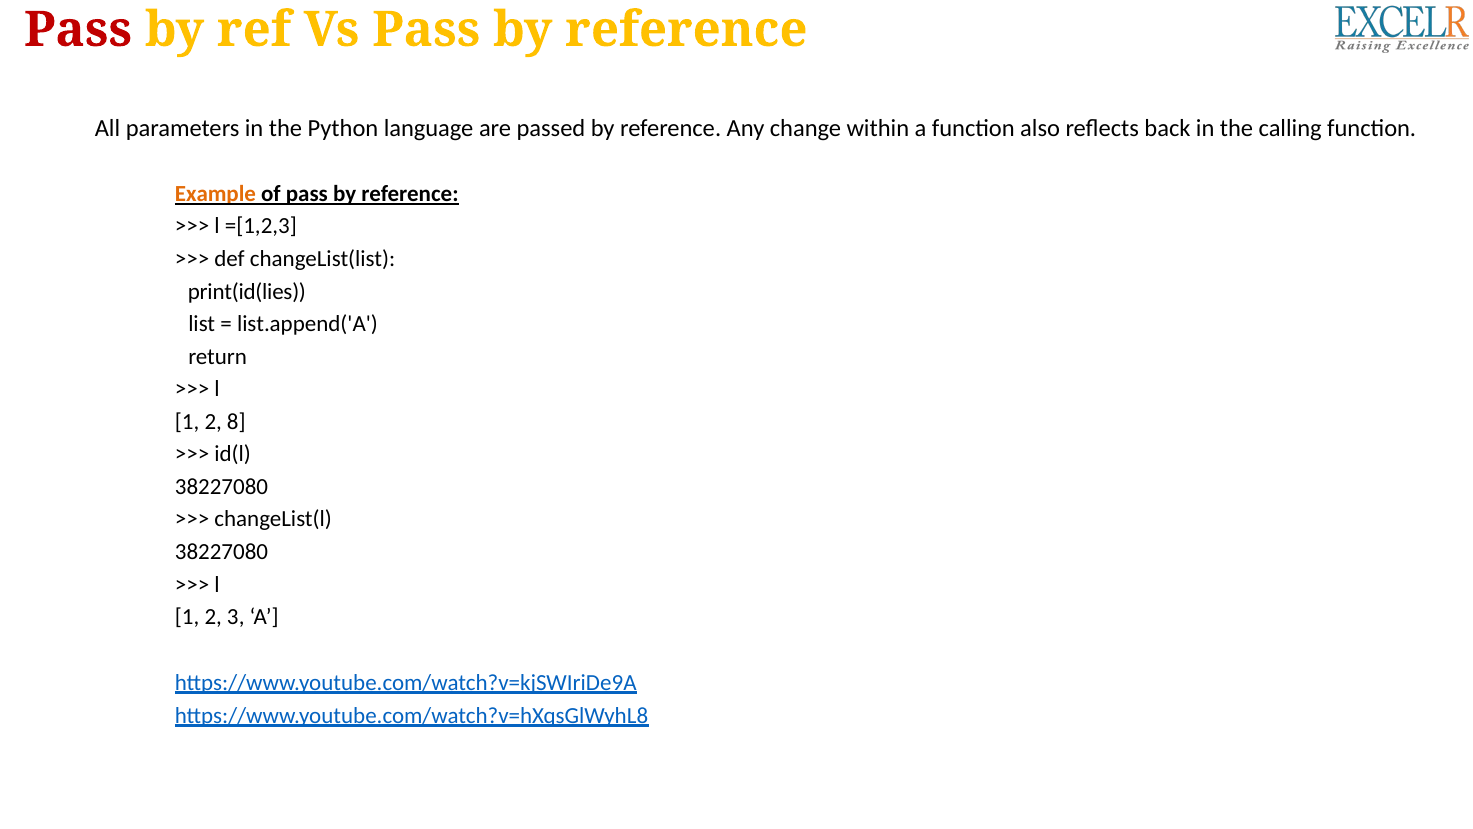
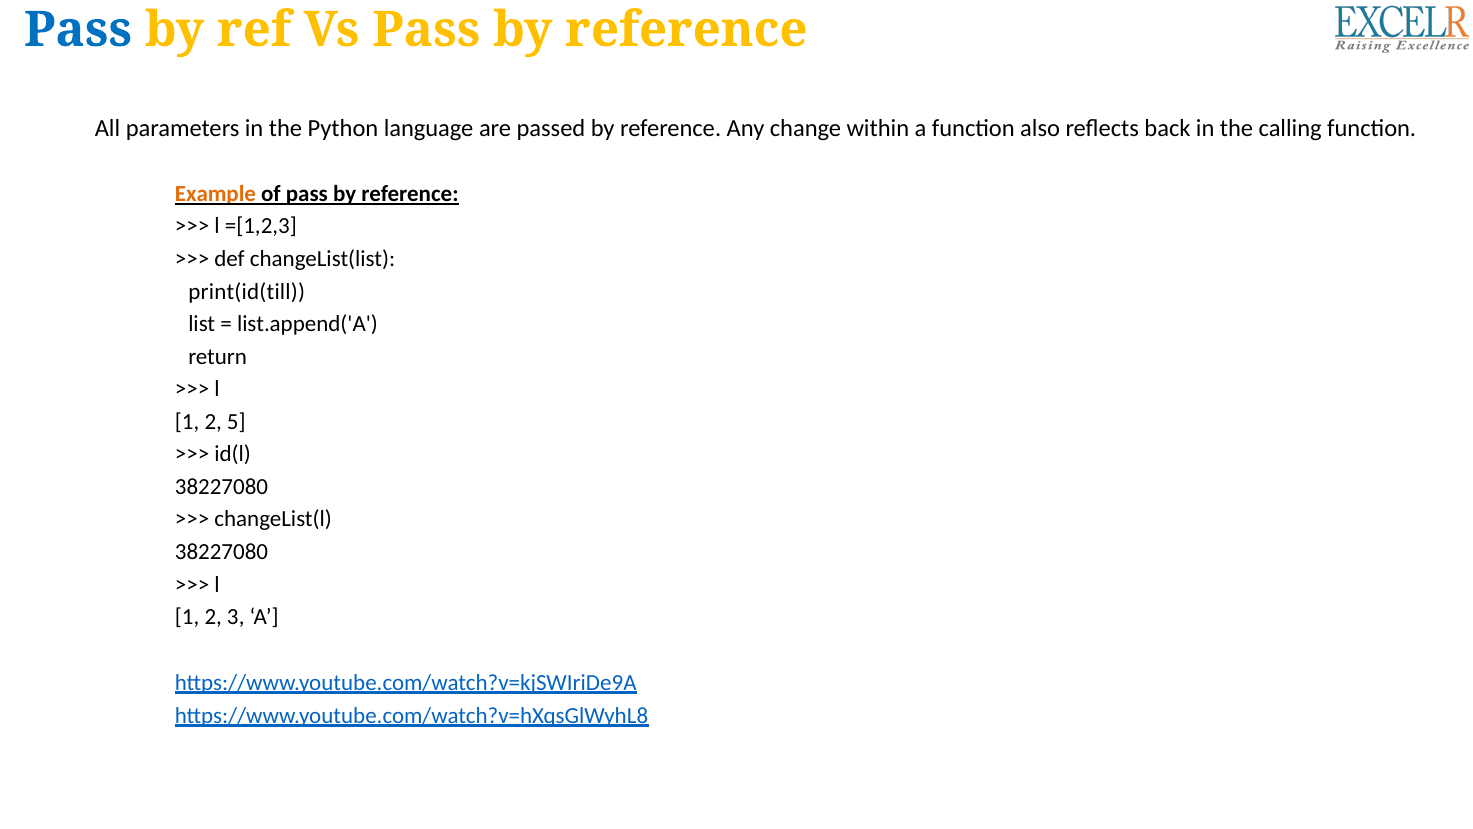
Pass colour: red -> blue (78, 30)
print(id(lies: print(id(lies -> print(id(till (247, 291)
8: 8 -> 5 (236, 421)
